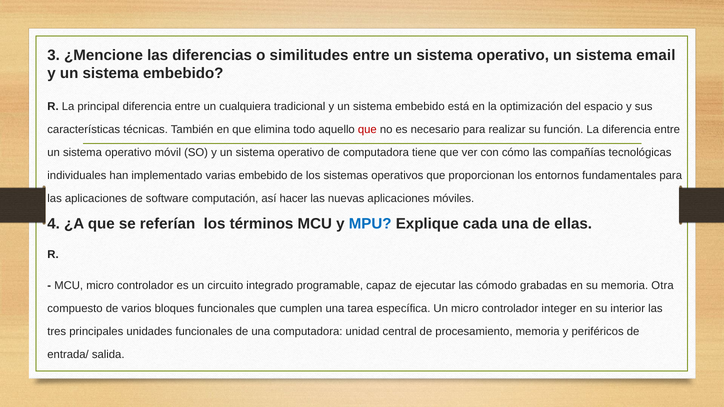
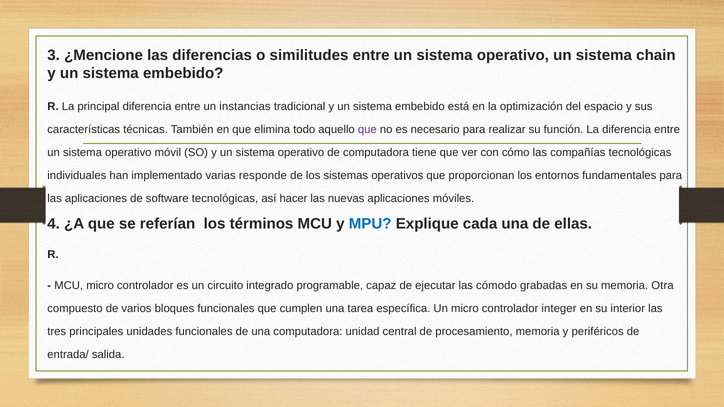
email: email -> chain (656, 55)
cualquiera: cualquiera -> instancias (245, 106)
que colour: red -> purple (367, 129)
varias embebido: embebido -> responde (263, 176)
software computación: computación -> tecnológicas (225, 199)
